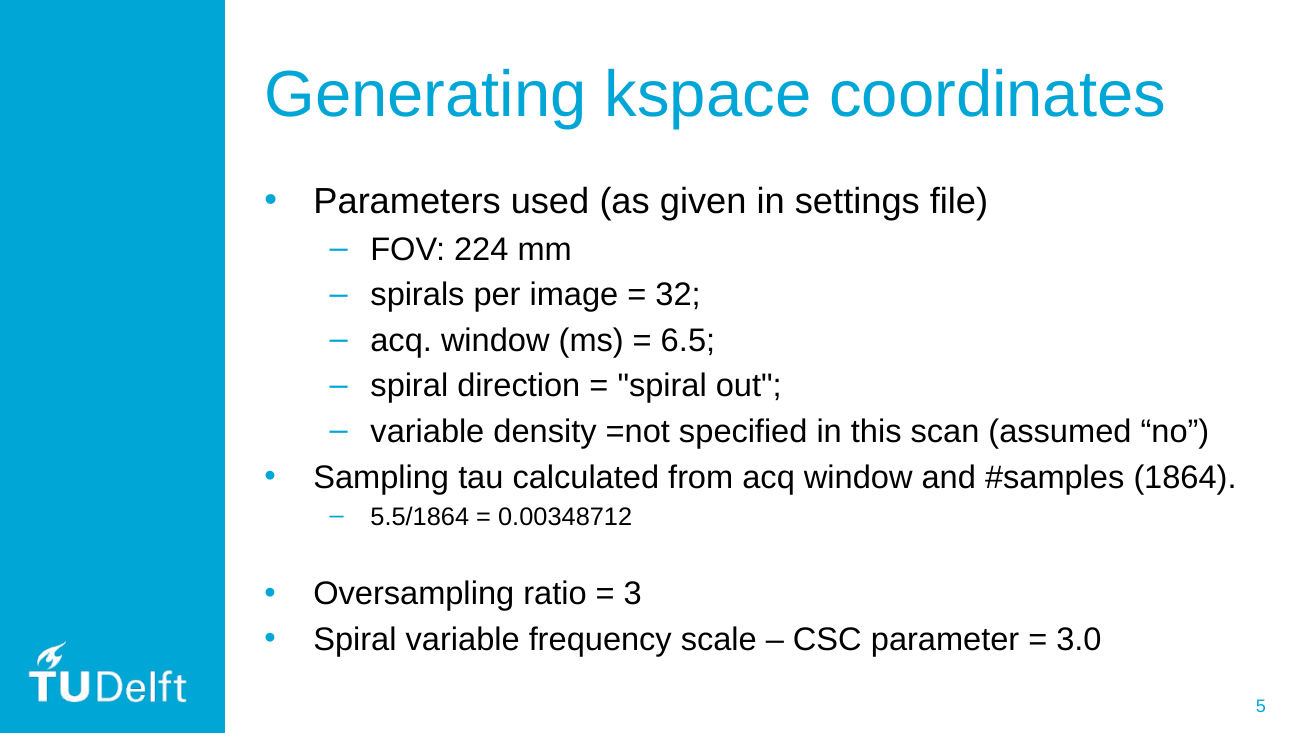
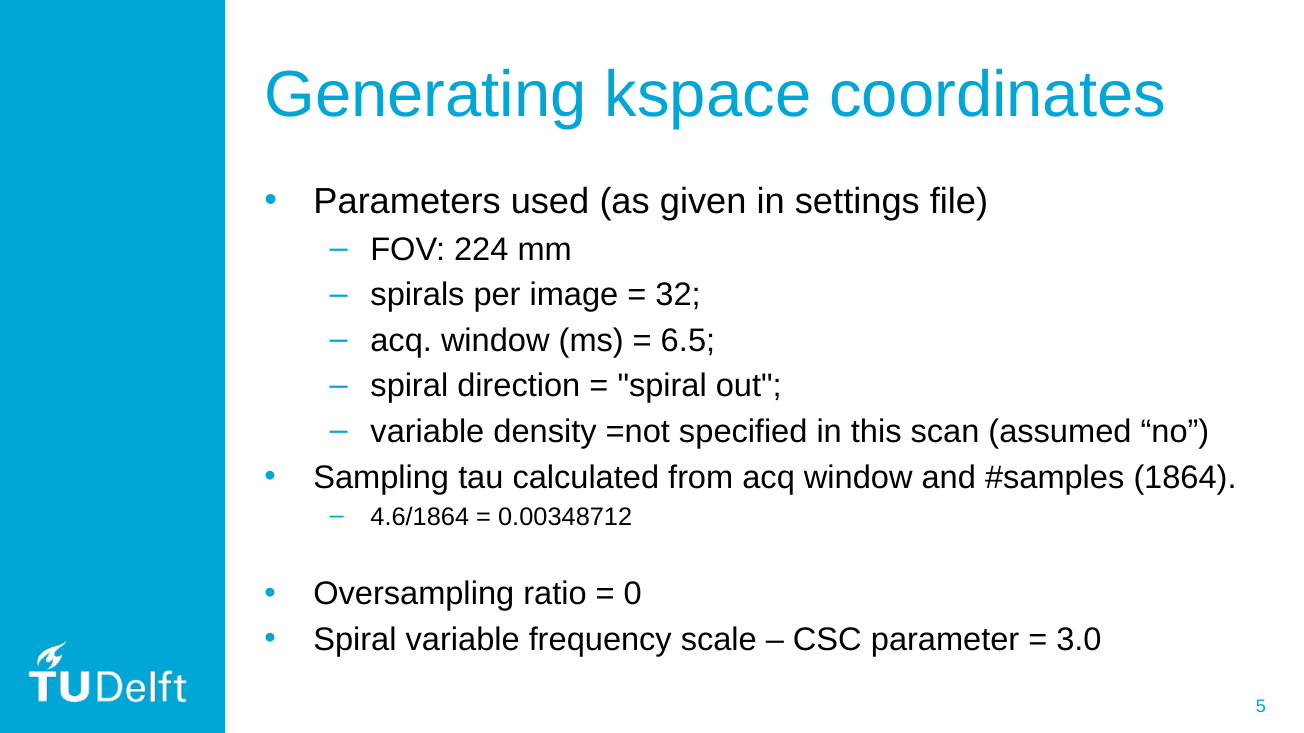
5.5/1864: 5.5/1864 -> 4.6/1864 (420, 517)
3: 3 -> 0 (633, 595)
